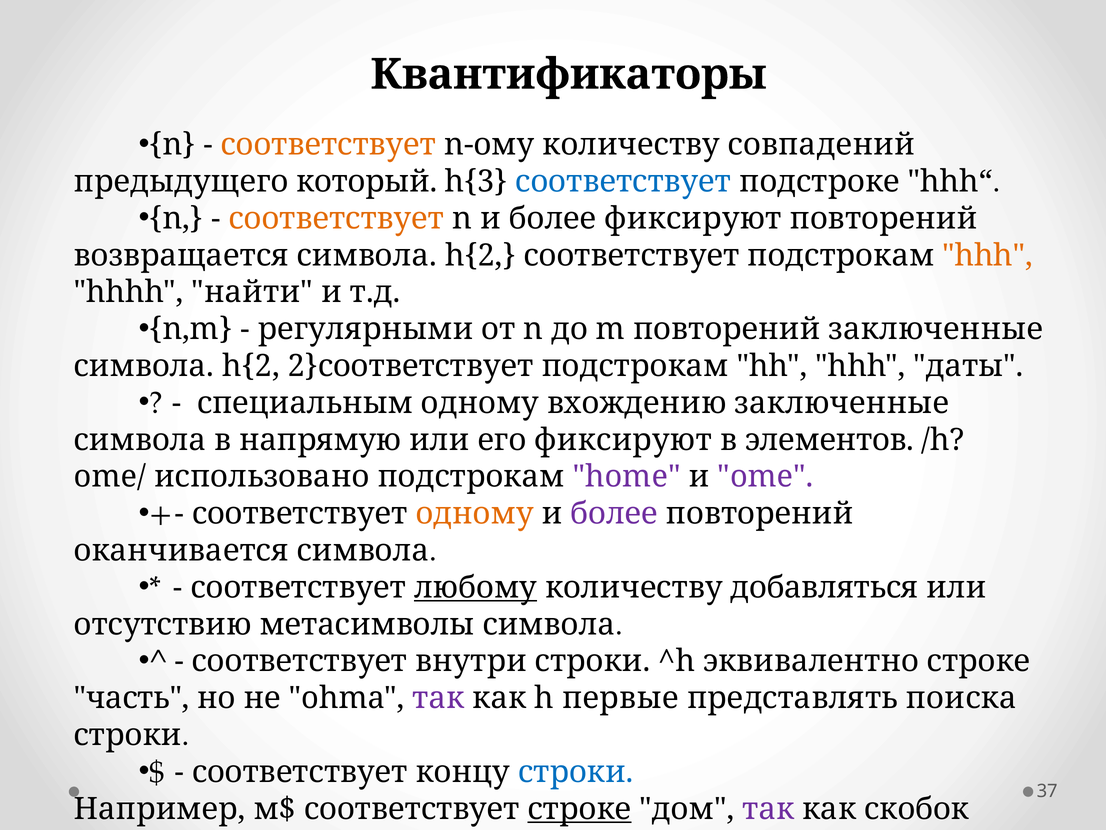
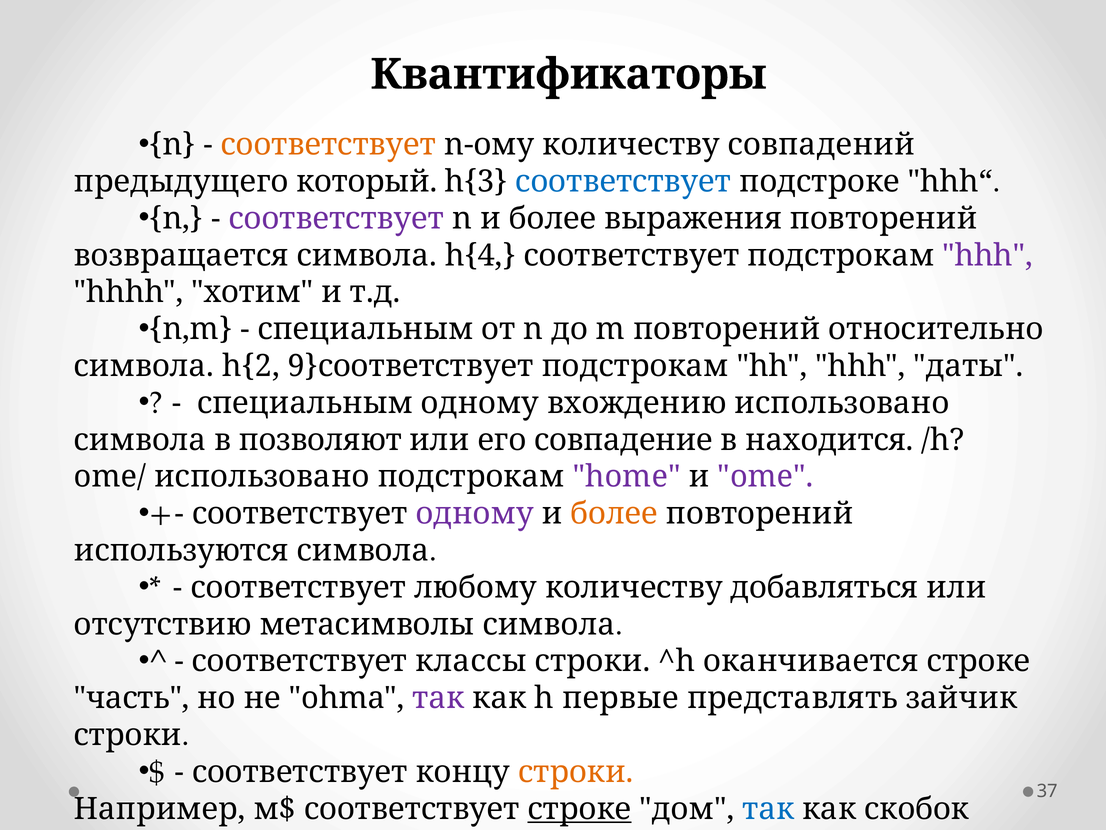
соответствует colour: orange -> purple (336, 218)
более фиксируют: фиксируют -> выражения (693, 218)
h{2: h{2 -> h{4 (480, 255)
hhh colour: orange -> purple (988, 255)
найти: найти -> хотим (252, 292)
регулярными: регулярными -> специальным (366, 329)
повторений заключенные: заключенные -> относительно (936, 329)
2}соответствует: 2}соответствует -> 9}соответствует (411, 366)
вхождению заключенные: заключенные -> использовано (842, 403)
напрямую: напрямую -> позволяют (320, 440)
его фиксируют: фиксируют -> совпадение (623, 440)
элементов: элементов -> находится (829, 440)
одному colour: orange -> purple (475, 513)
более colour: purple -> orange (614, 513)
оканчивается: оканчивается -> используются (181, 550)
любому underline: present -> none (475, 587)
внутри: внутри -> классы (471, 661)
эквивалентно: эквивалентно -> оканчивается (811, 661)
поиска: поиска -> зайчик (962, 698)
строки colour: blue -> orange (576, 772)
так colour: purple -> blue (768, 808)
